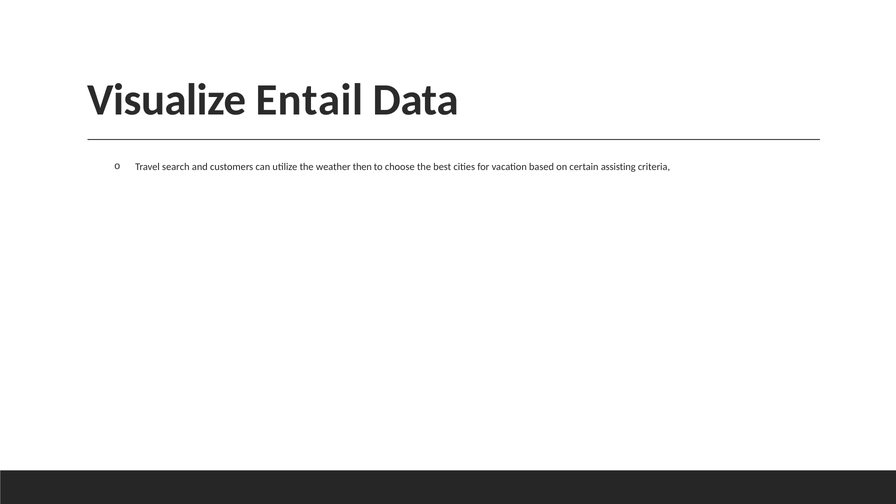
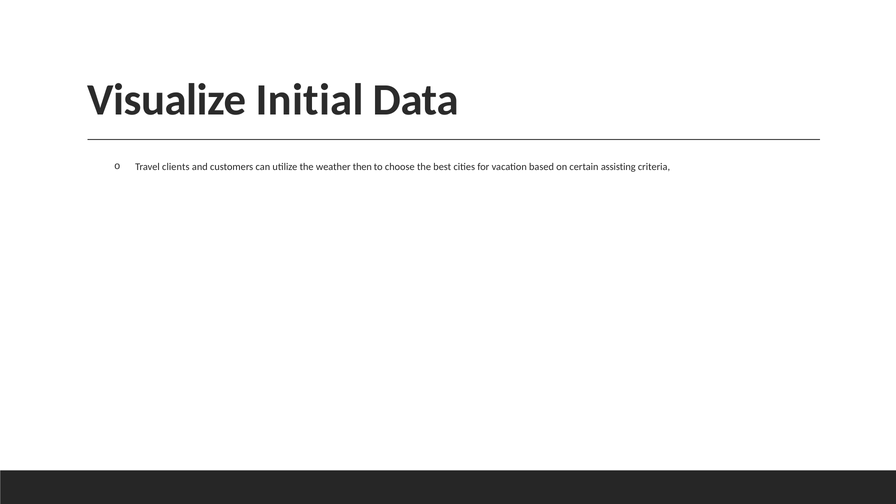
Entail: Entail -> Initial (310, 100)
search: search -> clients (176, 167)
